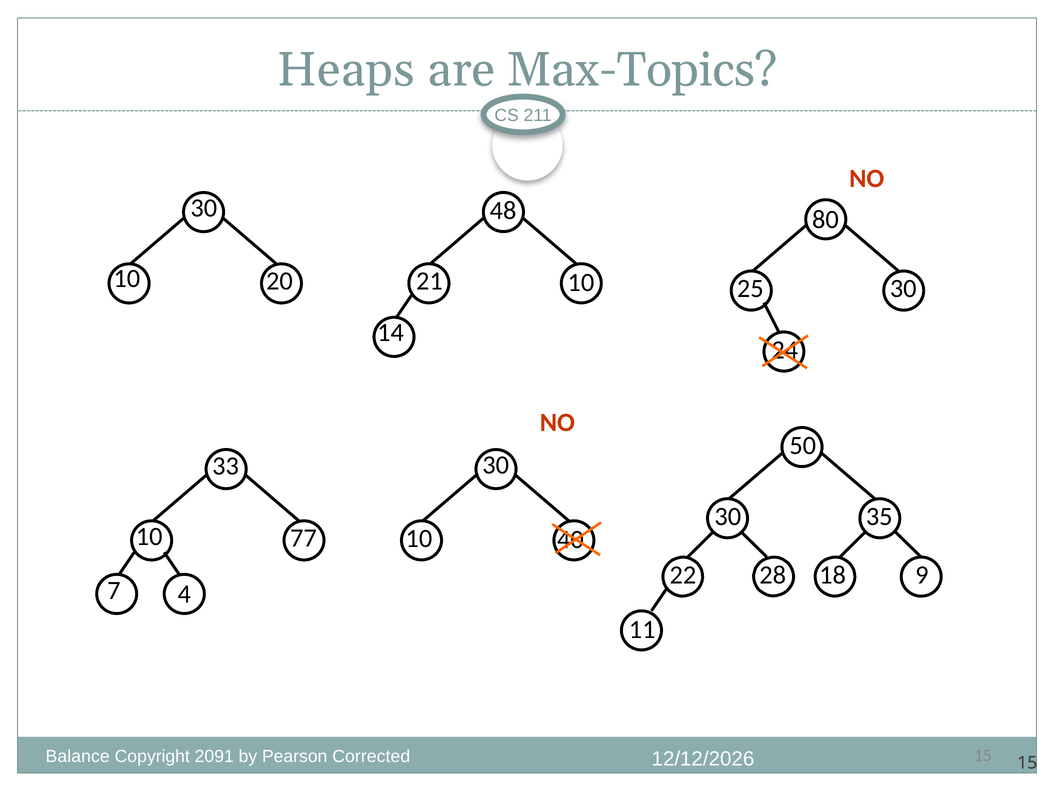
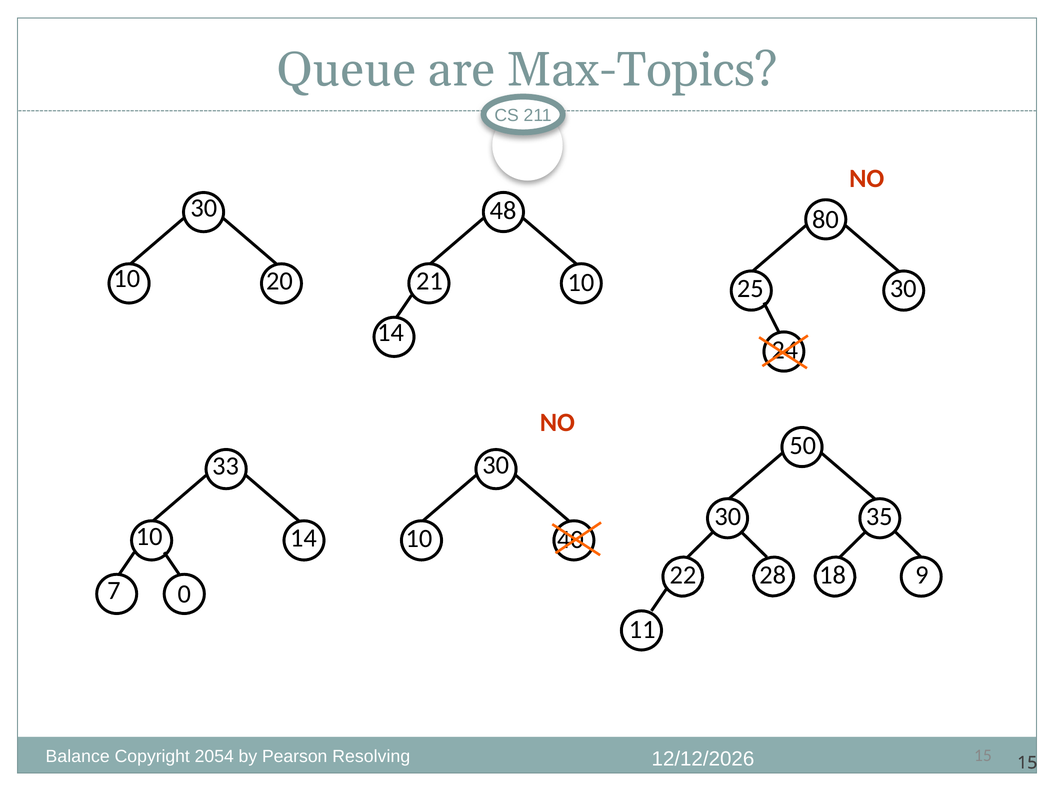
Heaps: Heaps -> Queue (346, 70)
10 77: 77 -> 14 (303, 538)
4: 4 -> 0 (184, 594)
2091: 2091 -> 2054 (214, 757)
Corrected: Corrected -> Resolving (371, 757)
